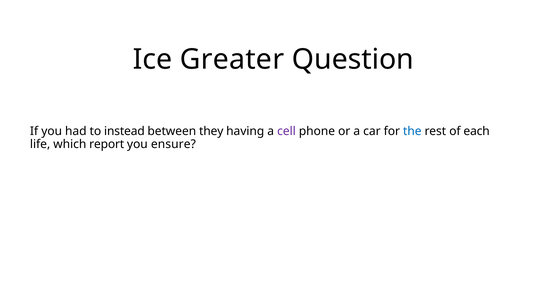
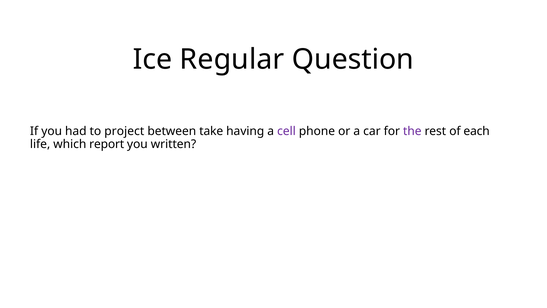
Greater: Greater -> Regular (232, 59)
instead: instead -> project (124, 131)
they: they -> take (211, 131)
the colour: blue -> purple (412, 131)
ensure: ensure -> written (173, 144)
